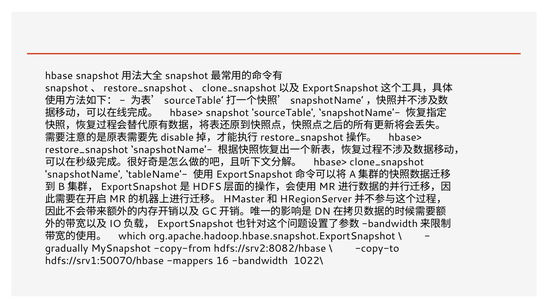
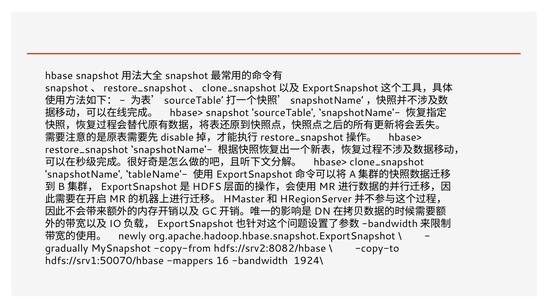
which: which -> newly (132, 236)
1022\: 1022\ -> 1924\ (308, 261)
